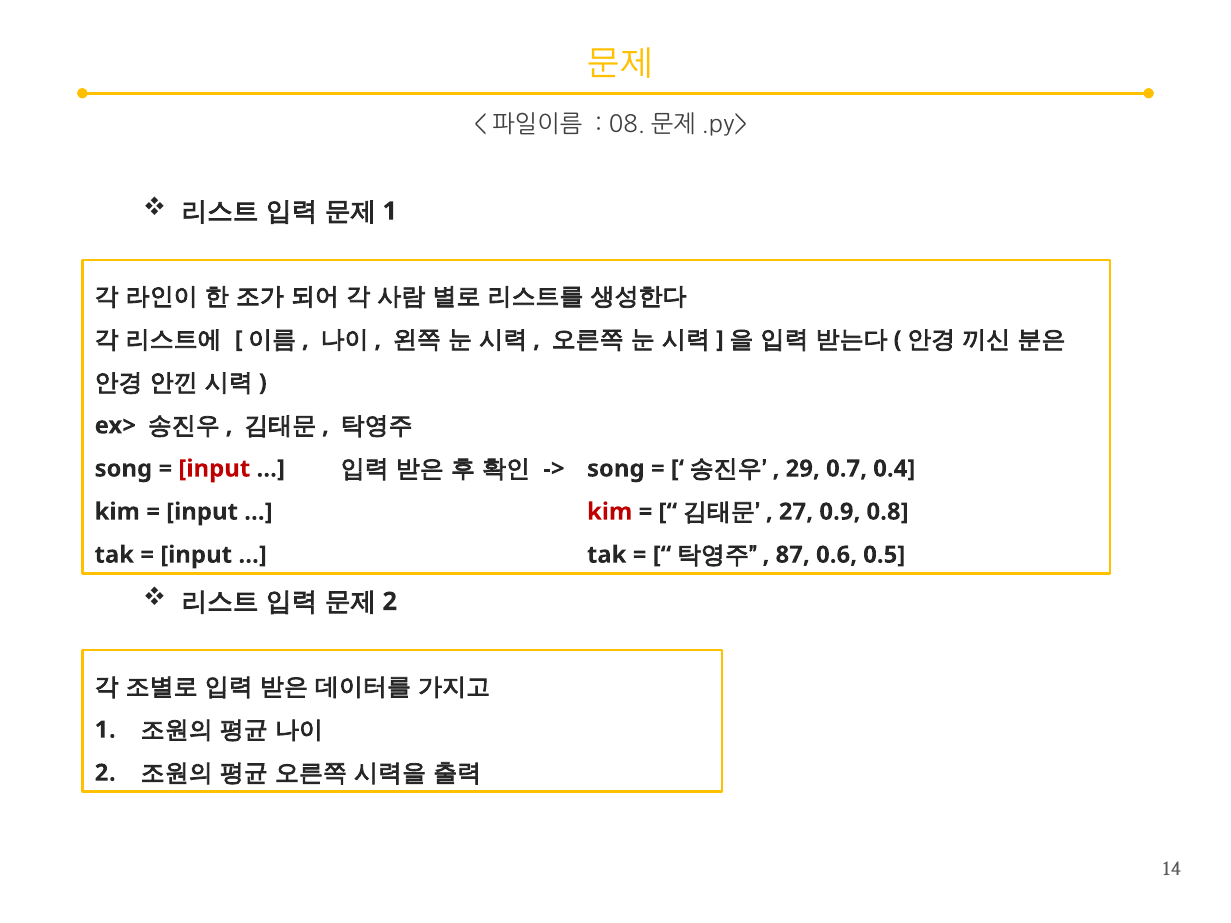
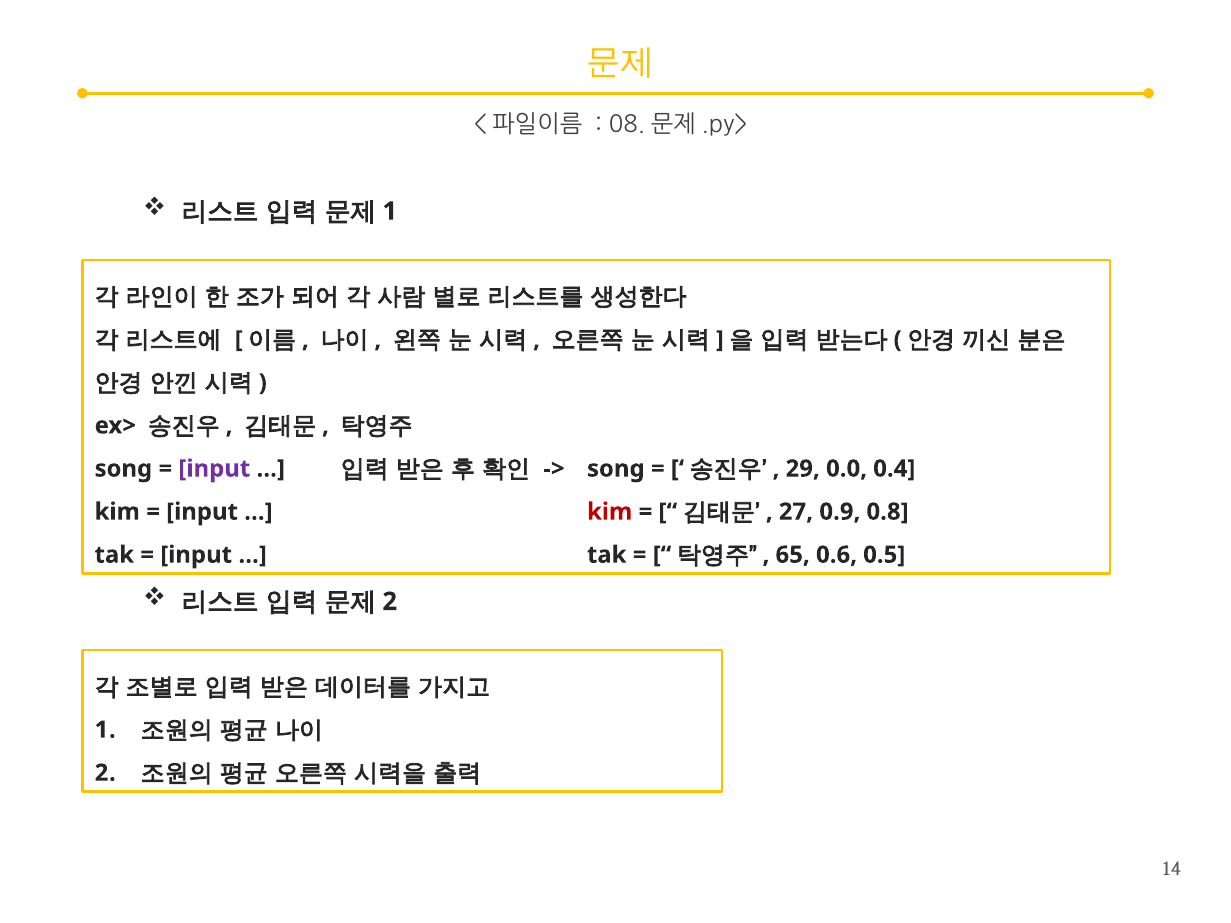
input colour: red -> purple (214, 469)
0.7: 0.7 -> 0.0 (847, 469)
87: 87 -> 65 (793, 555)
